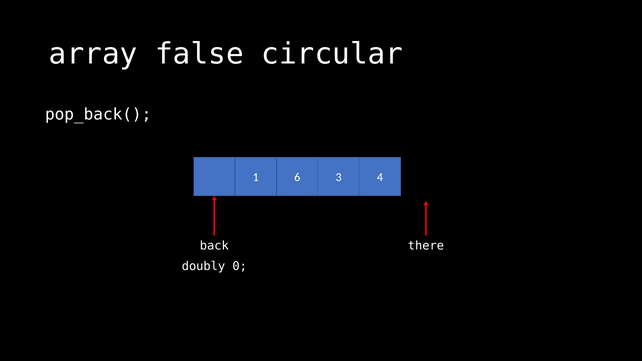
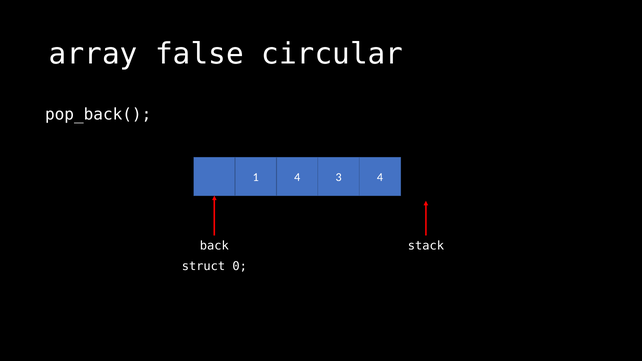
1 6: 6 -> 4 (297, 177)
there: there -> stack (426, 246)
doubly: doubly -> struct (203, 266)
